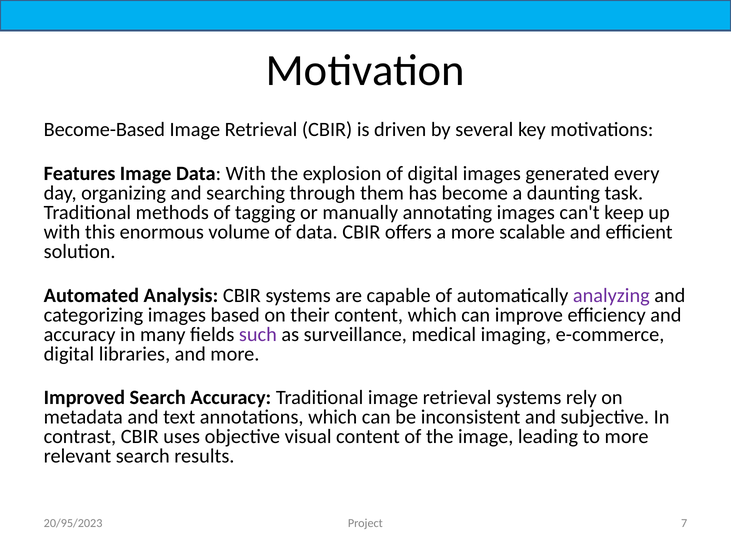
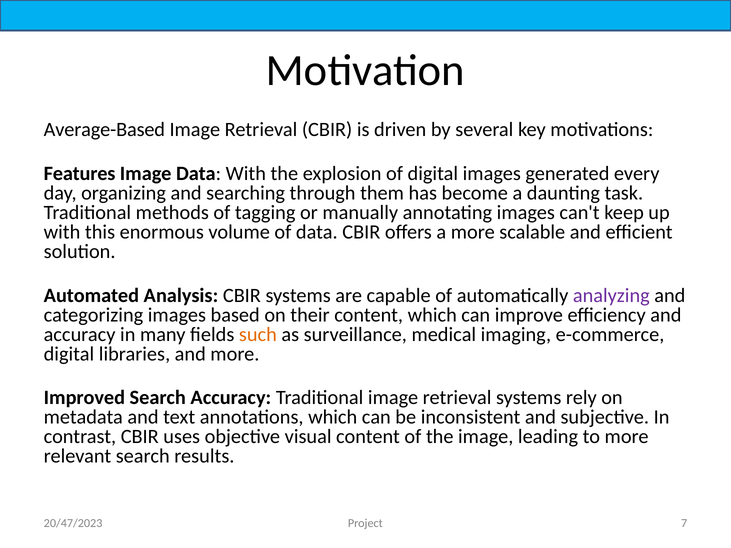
Become-Based: Become-Based -> Average-Based (104, 130)
such colour: purple -> orange (258, 335)
20/95/2023: 20/95/2023 -> 20/47/2023 (73, 524)
